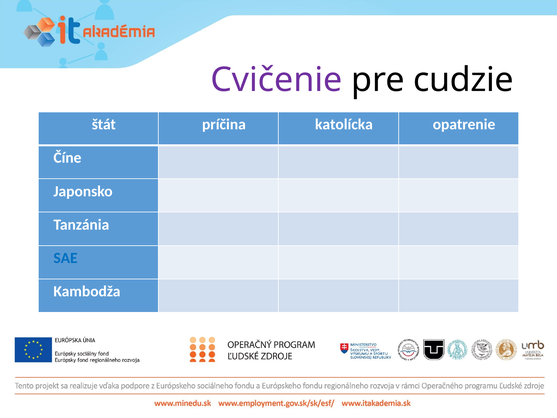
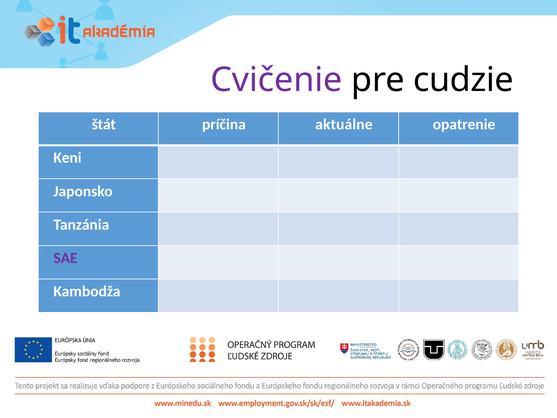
katolícka: katolícka -> aktuálne (344, 124)
Číne: Číne -> Keni (67, 158)
SAE colour: blue -> purple (65, 258)
